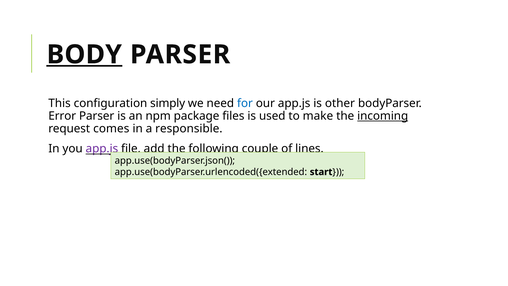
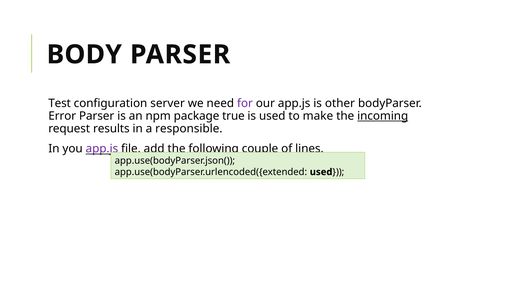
BODY underline: present -> none (84, 55)
This: This -> Test (60, 103)
simply: simply -> server (168, 103)
for colour: blue -> purple (245, 103)
files: files -> true (233, 116)
comes: comes -> results (111, 129)
app.use(bodyParser.urlencoded({extended start: start -> used (321, 172)
